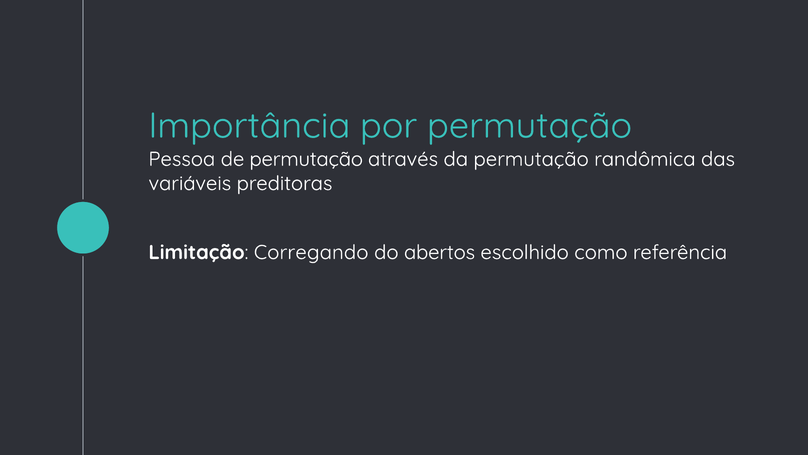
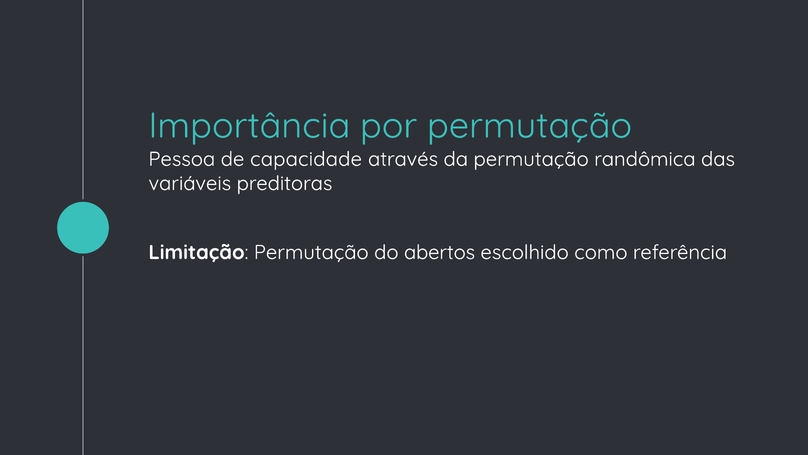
de permutação: permutação -> capacidade (306, 159)
Limitação Corregando: Corregando -> Permutação (311, 252)
